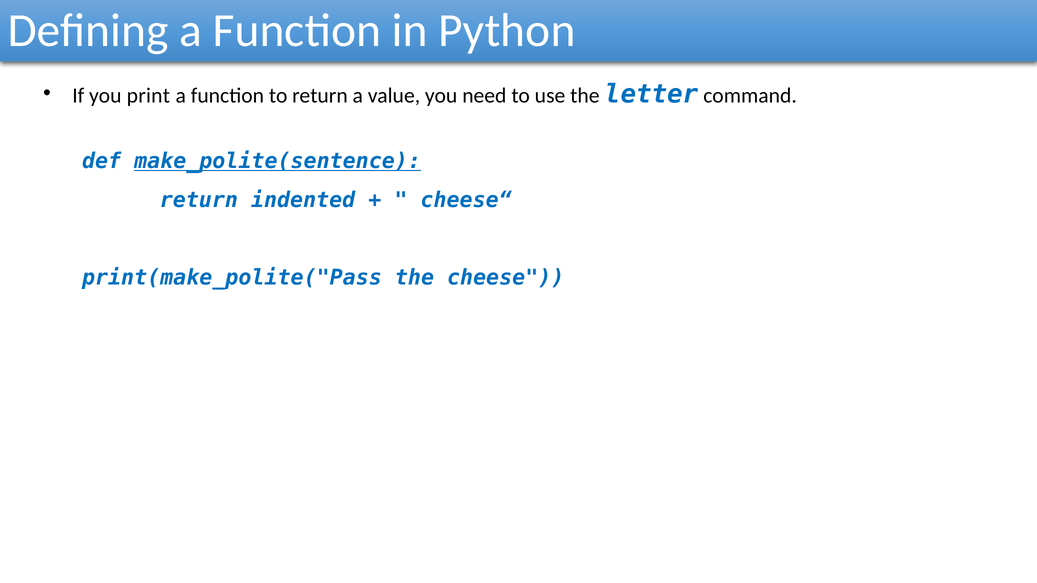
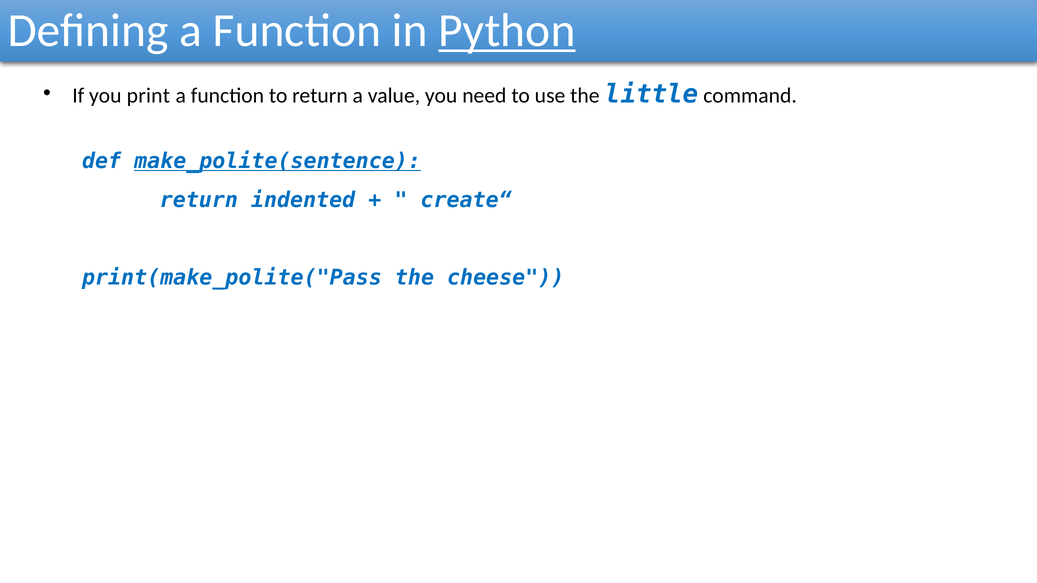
Python underline: none -> present (507, 30)
letter: letter -> little (652, 94)
cheese“: cheese“ -> create“ (466, 200)
